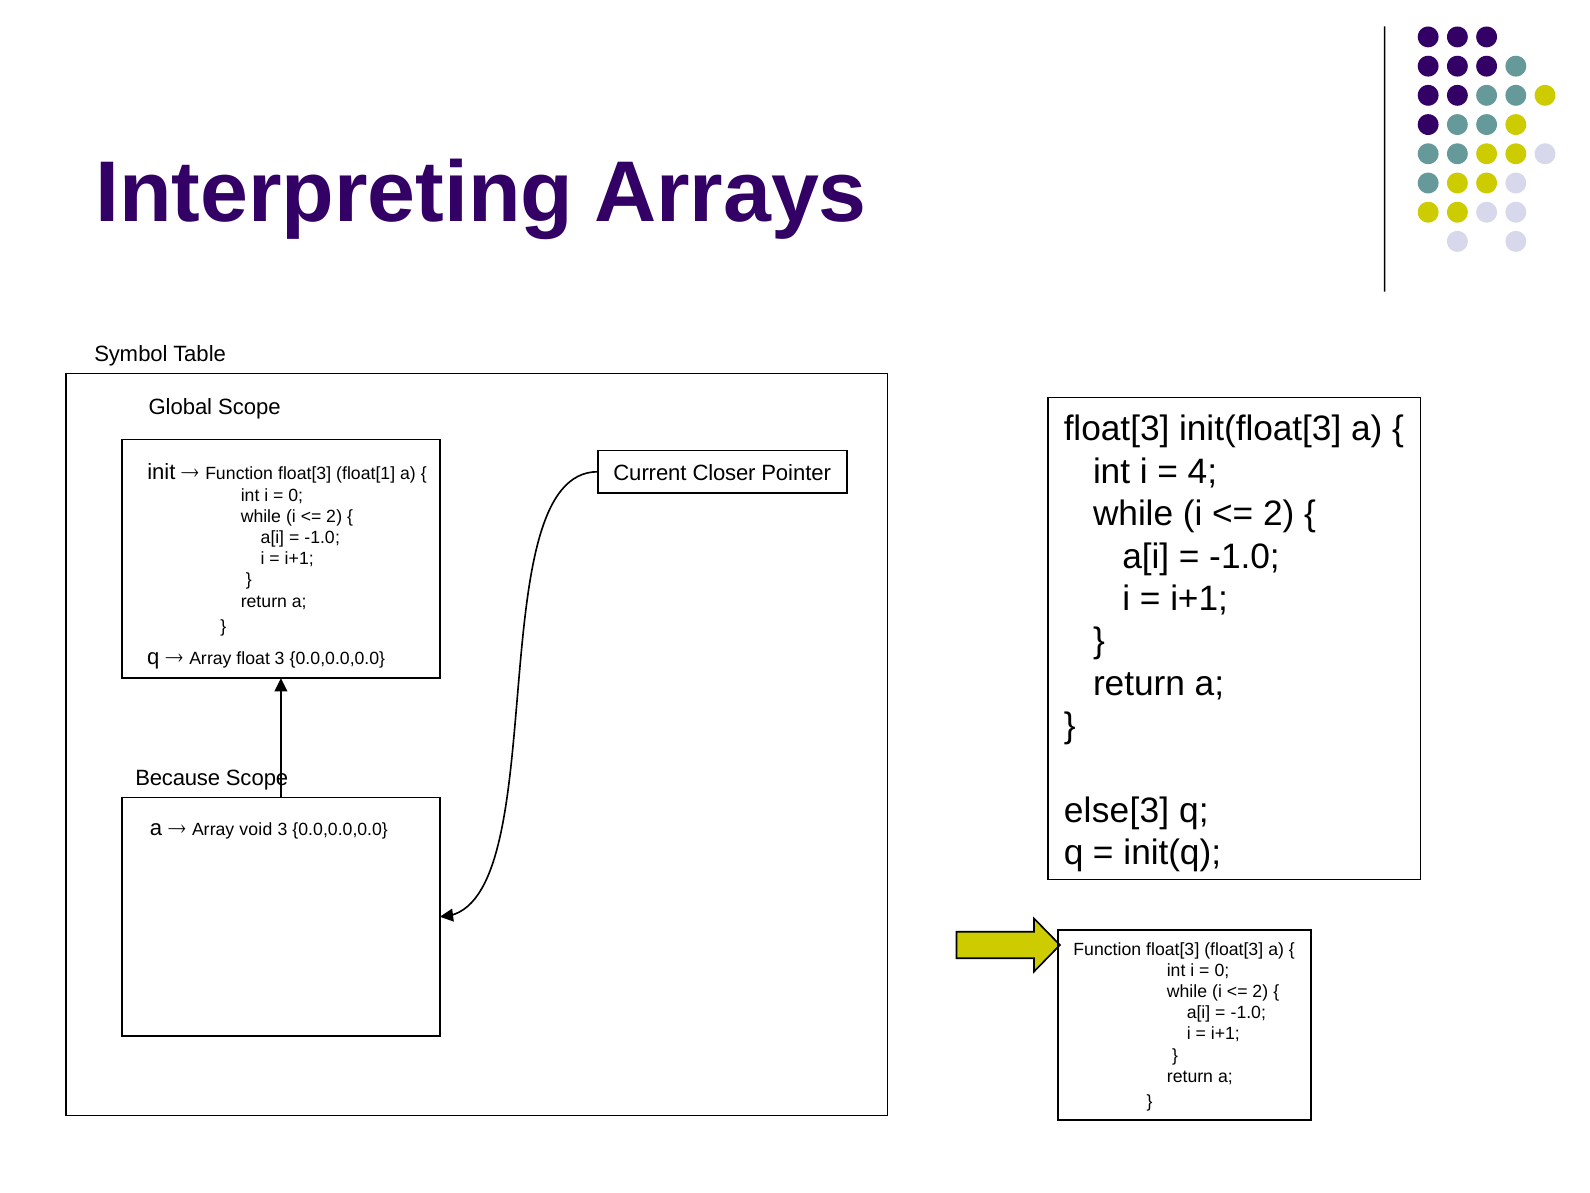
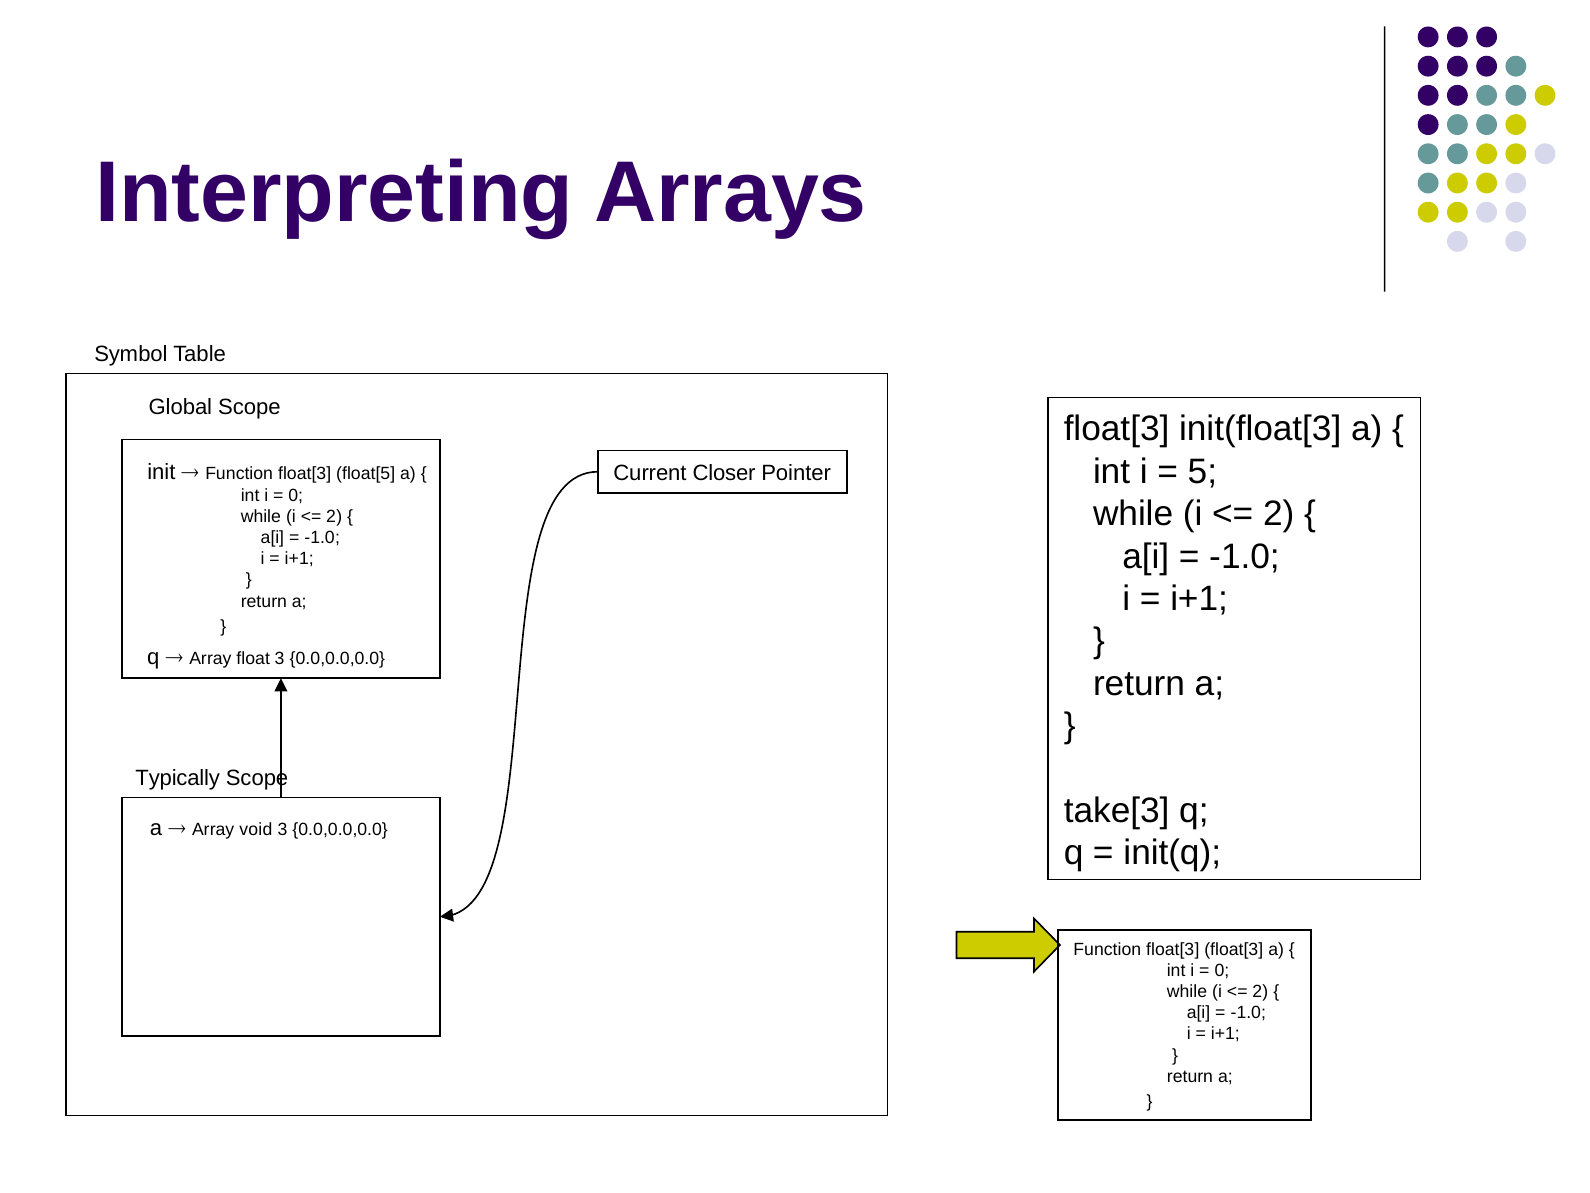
4: 4 -> 5 (1202, 471)
float[1: float[1 -> float[5 (366, 473)
Because: Because -> Typically (178, 778)
else[3: else[3 -> take[3 (1117, 810)
